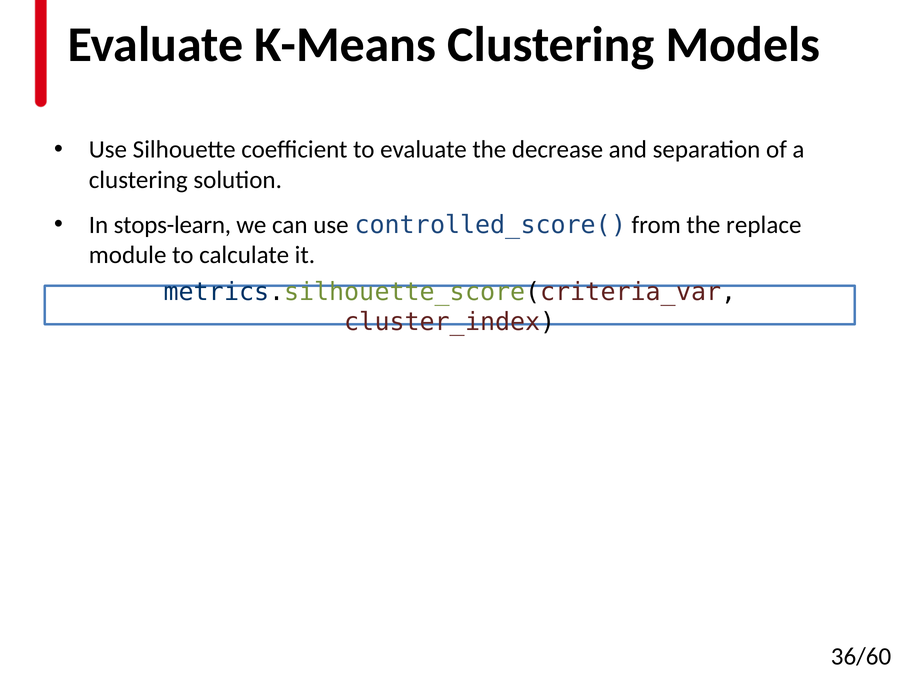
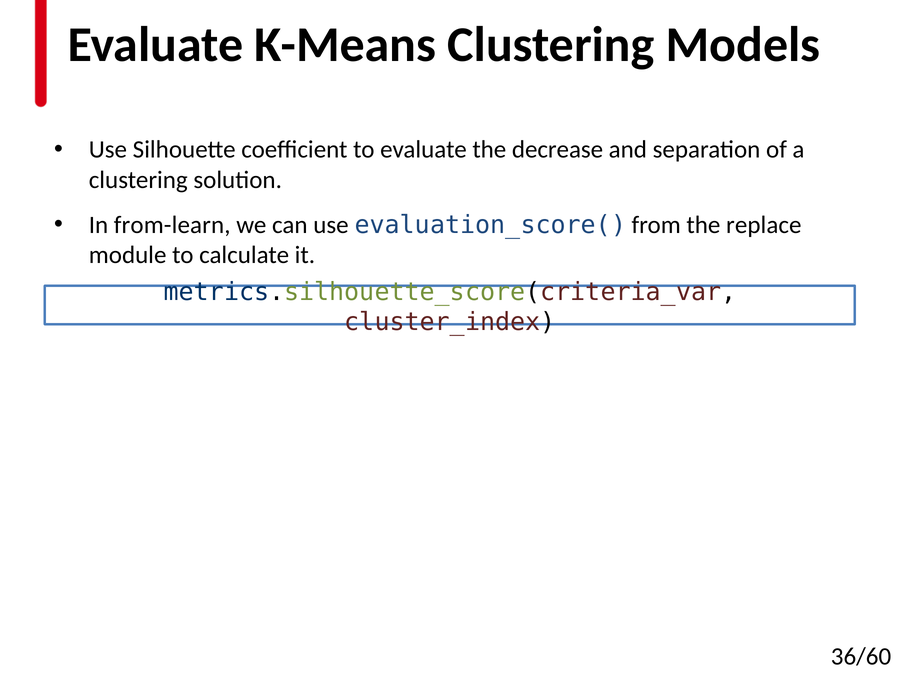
stops-learn: stops-learn -> from-learn (172, 225)
controlled_score(: controlled_score( -> evaluation_score( (490, 225)
